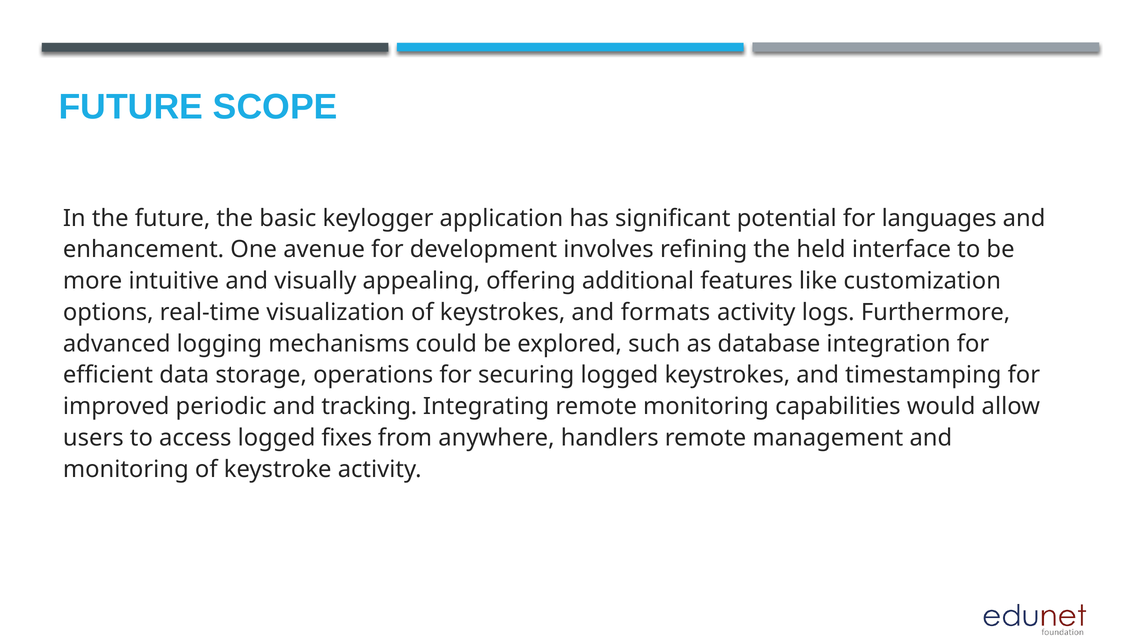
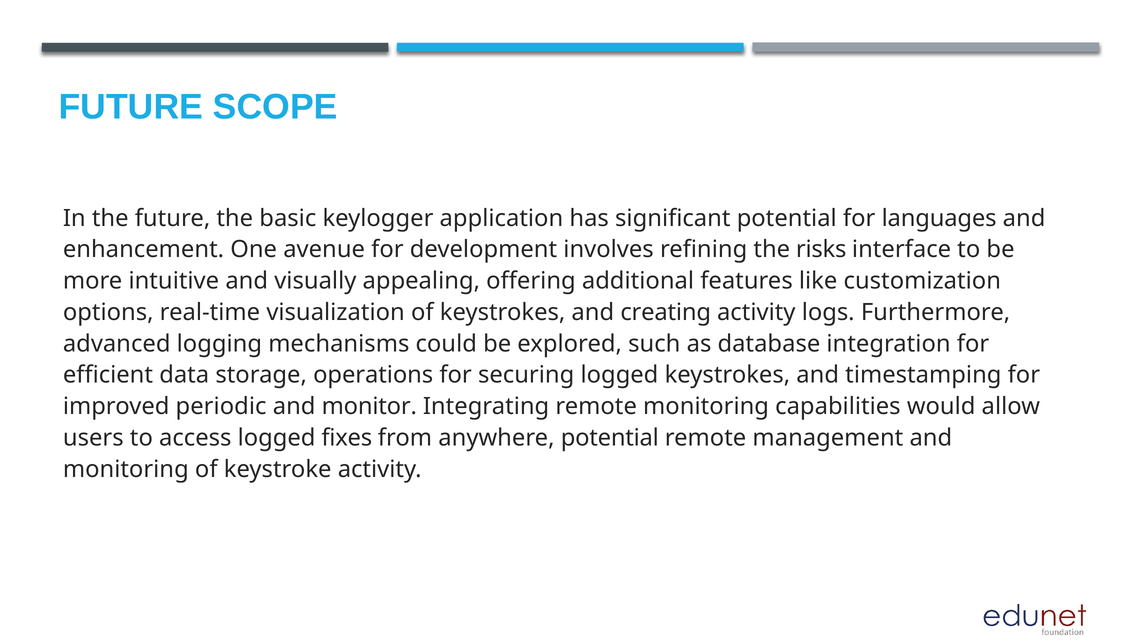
held: held -> risks (821, 249)
formats: formats -> creating (666, 312)
tracking: tracking -> monitor (369, 406)
anywhere handlers: handlers -> potential (610, 438)
